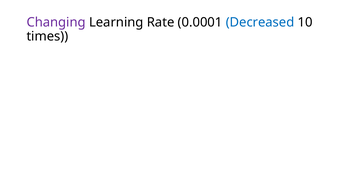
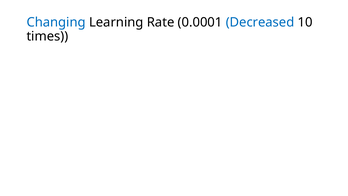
Changing colour: purple -> blue (56, 22)
